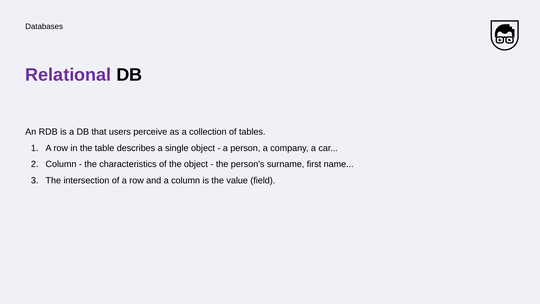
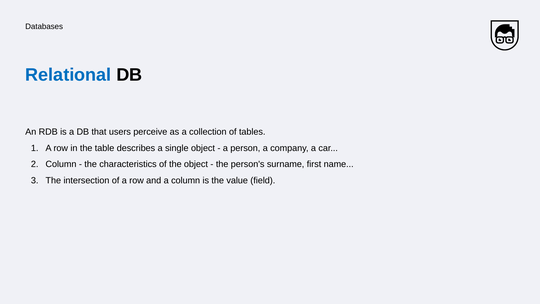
Relational colour: purple -> blue (68, 75)
